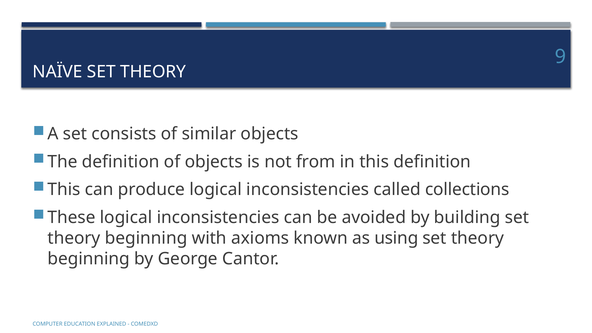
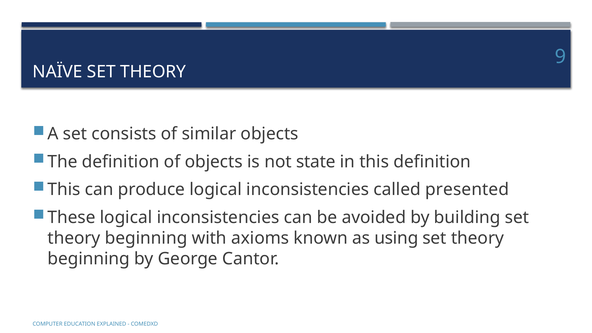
from: from -> state (316, 162)
collections: collections -> presented (467, 190)
